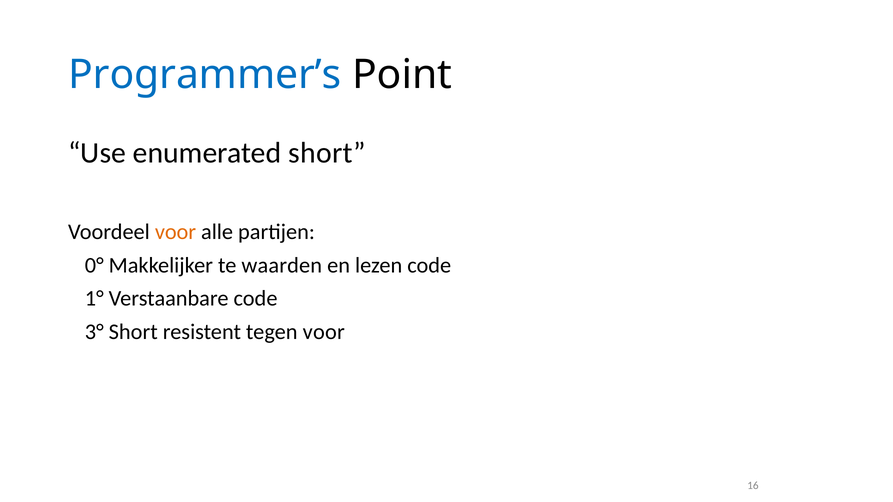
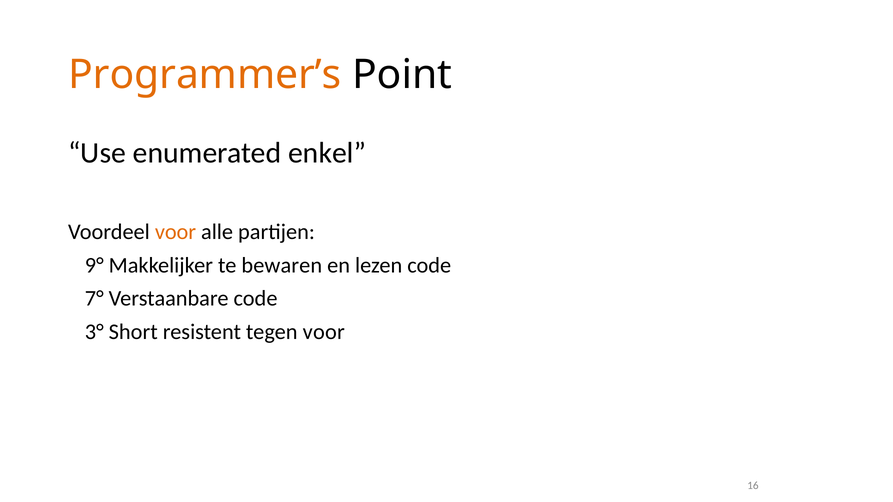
Programmer’s colour: blue -> orange (205, 75)
enumerated short: short -> enkel (327, 153)
0°: 0° -> 9° (94, 265)
waarden: waarden -> bewaren (282, 265)
1°: 1° -> 7° (94, 299)
